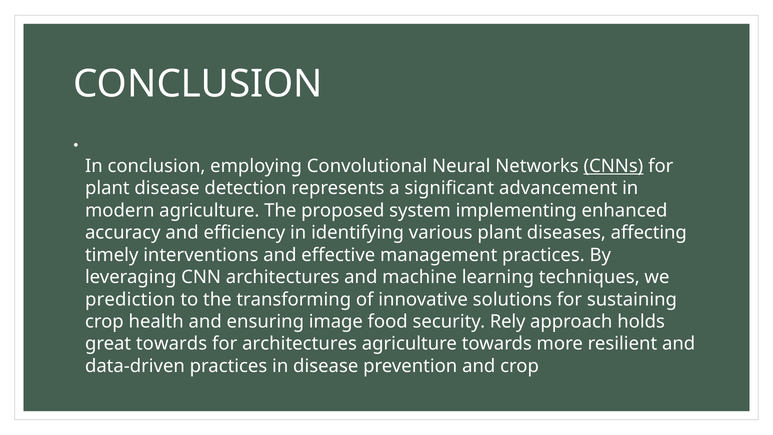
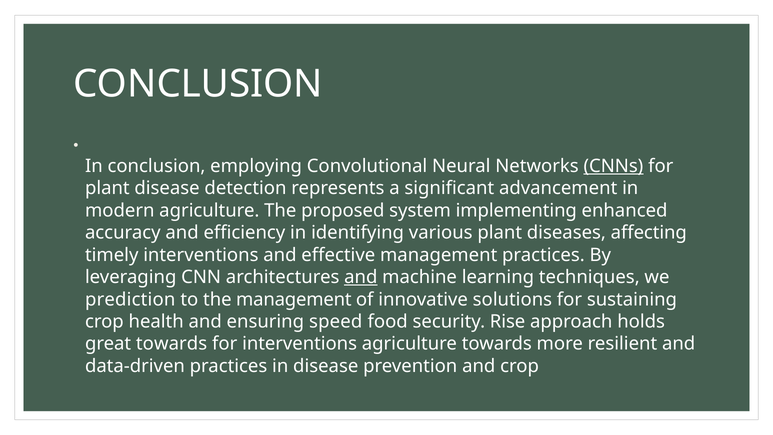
and underline: none -> present (361, 277)
the transforming: transforming -> management (294, 299)
image: image -> speed (336, 321)
Rely: Rely -> Rise (508, 321)
for architectures: architectures -> interventions (300, 344)
